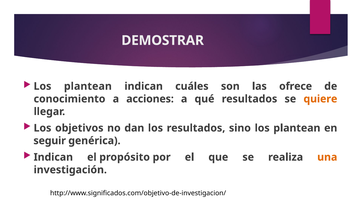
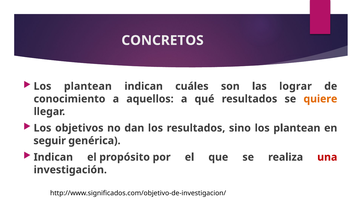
DEMOSTRAR: DEMOSTRAR -> CONCRETOS (163, 40)
ofrece: ofrece -> lograr (295, 86)
acciones: acciones -> aquellos (150, 99)
una colour: orange -> red (327, 157)
